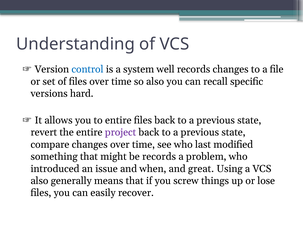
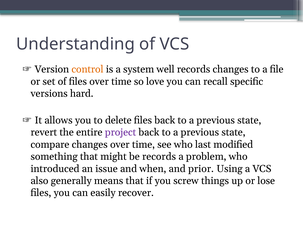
control colour: blue -> orange (87, 69)
so also: also -> love (155, 82)
to entire: entire -> delete (118, 120)
great: great -> prior (201, 169)
